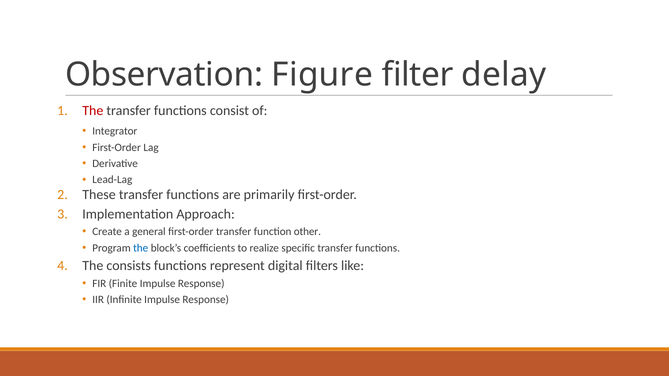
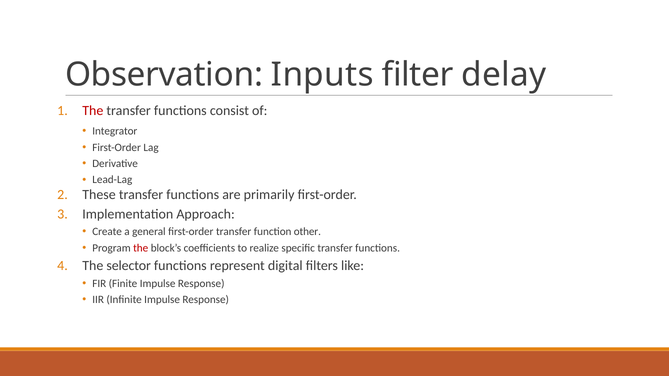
Figure: Figure -> Inputs (322, 75)
the colour: blue -> red (141, 248)
consists: consists -> selector (129, 266)
